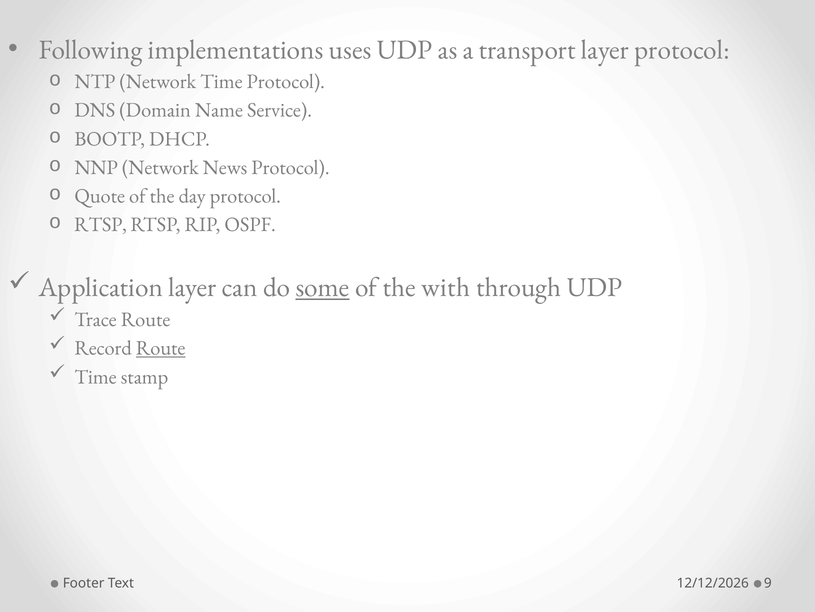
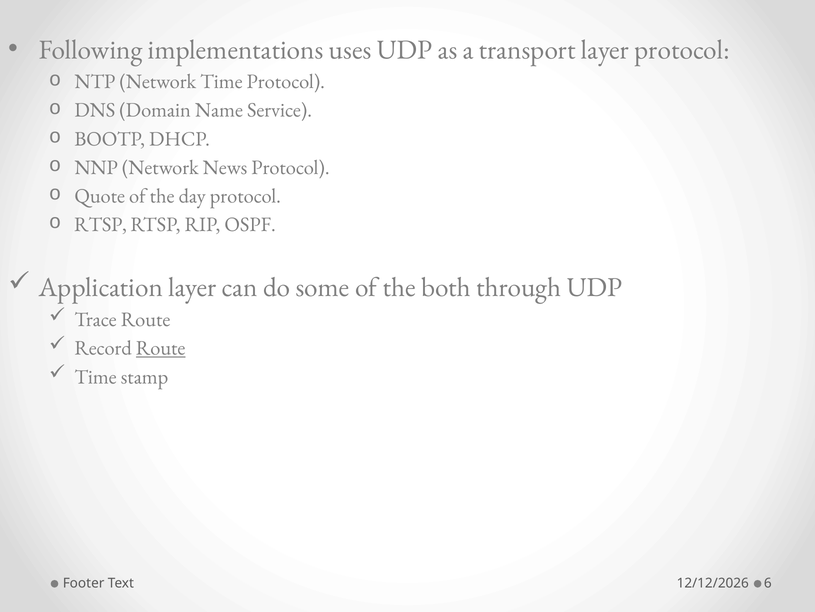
some underline: present -> none (323, 287)
with: with -> both (446, 287)
9: 9 -> 6 (768, 583)
